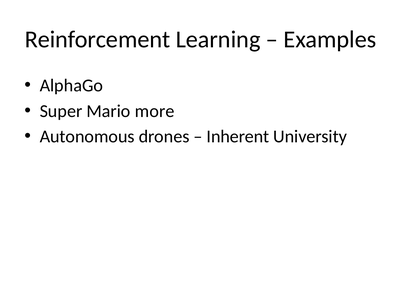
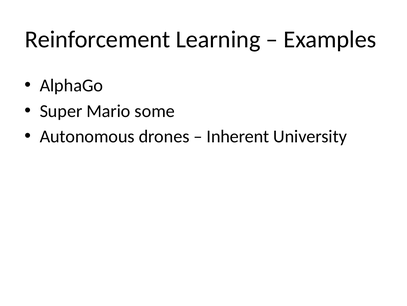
more: more -> some (155, 111)
